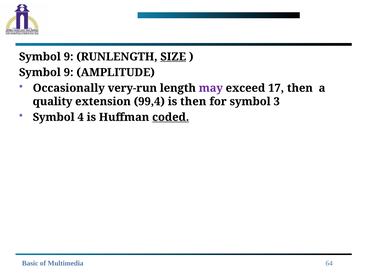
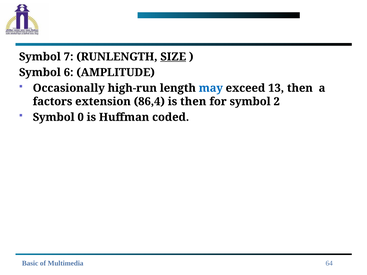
9: 9 -> 7 (69, 57)
9: 9 -> 6 (69, 72)
very-run: very-run -> high-run (132, 88)
may colour: purple -> blue (211, 88)
17: 17 -> 13 (276, 88)
quality: quality -> factors (53, 102)
99,4: 99,4 -> 86,4 (149, 102)
3: 3 -> 2 (277, 102)
4: 4 -> 0 (81, 117)
coded underline: present -> none (171, 117)
